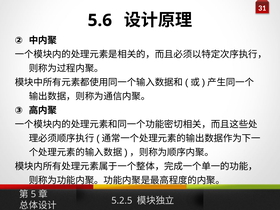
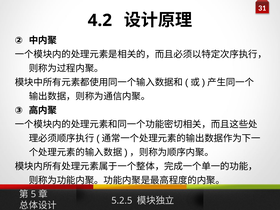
5.6: 5.6 -> 4.2 (100, 20)
